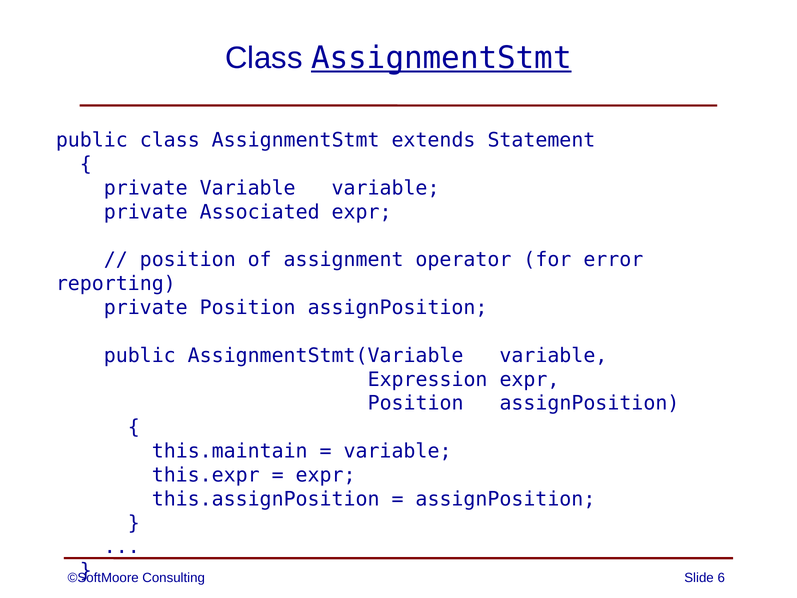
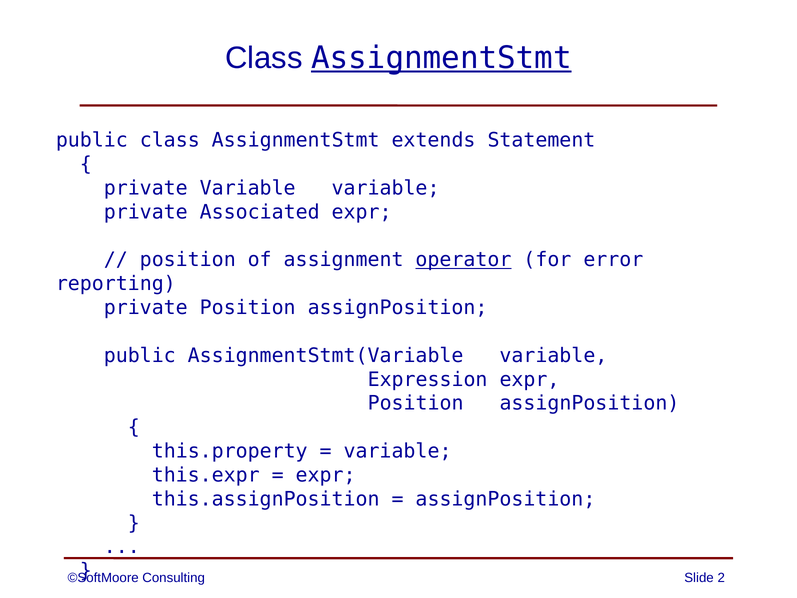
operator underline: none -> present (463, 260)
this.maintain: this.maintain -> this.property (230, 451)
6: 6 -> 2 (721, 577)
